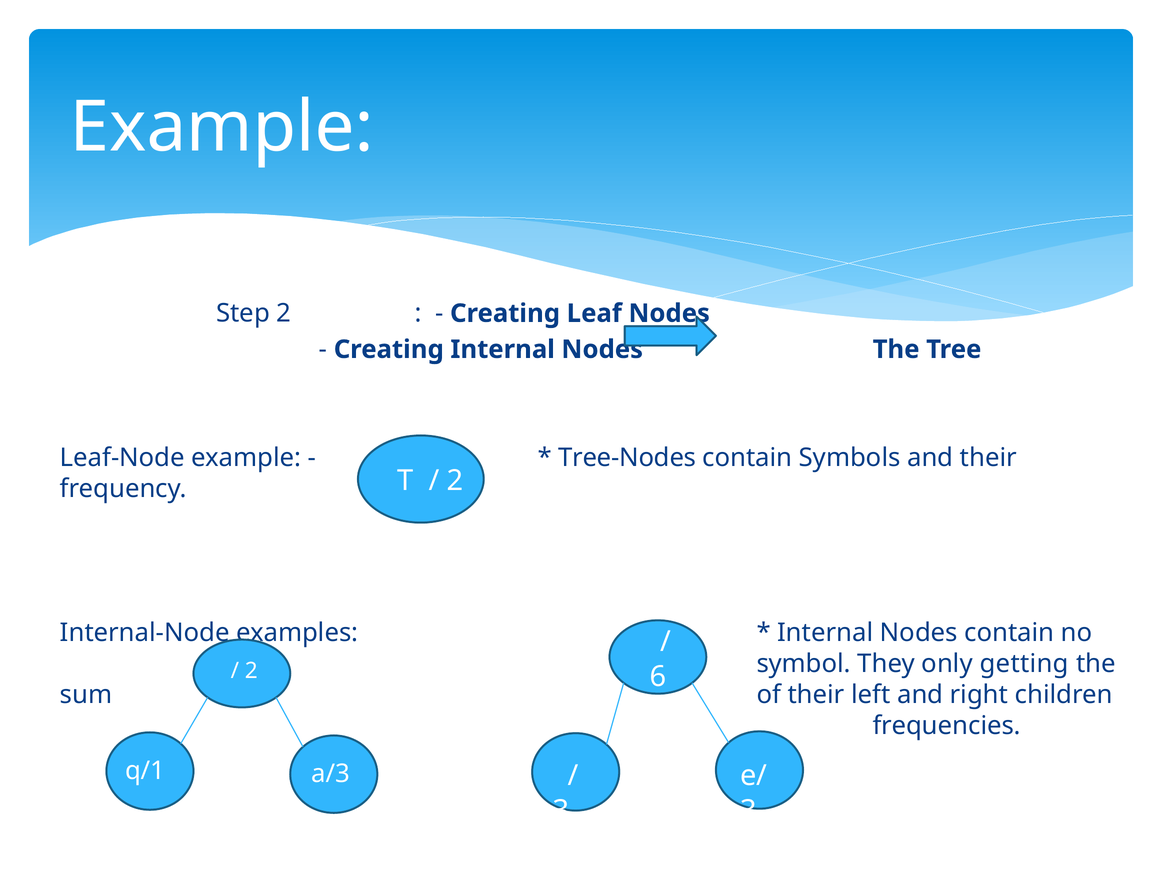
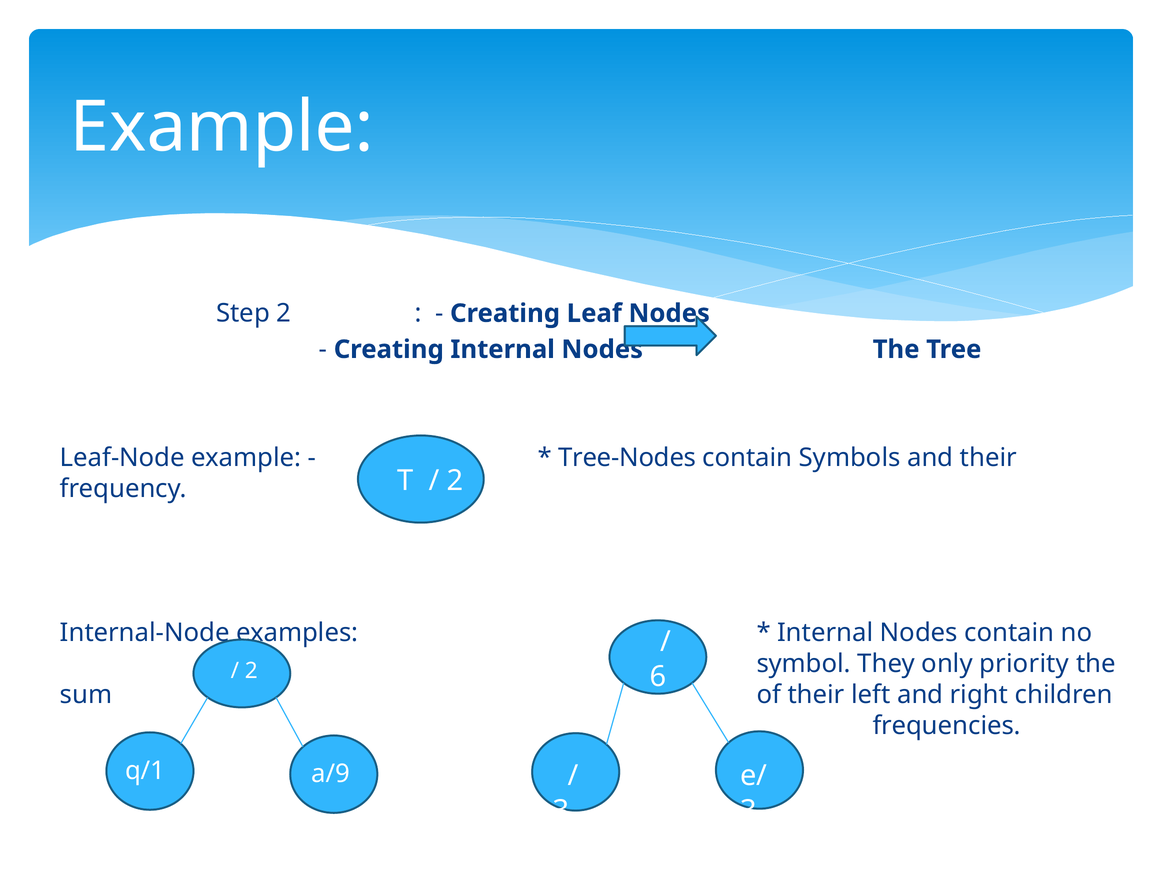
getting: getting -> priority (1024, 664)
a/3: a/3 -> a/9 (331, 774)
